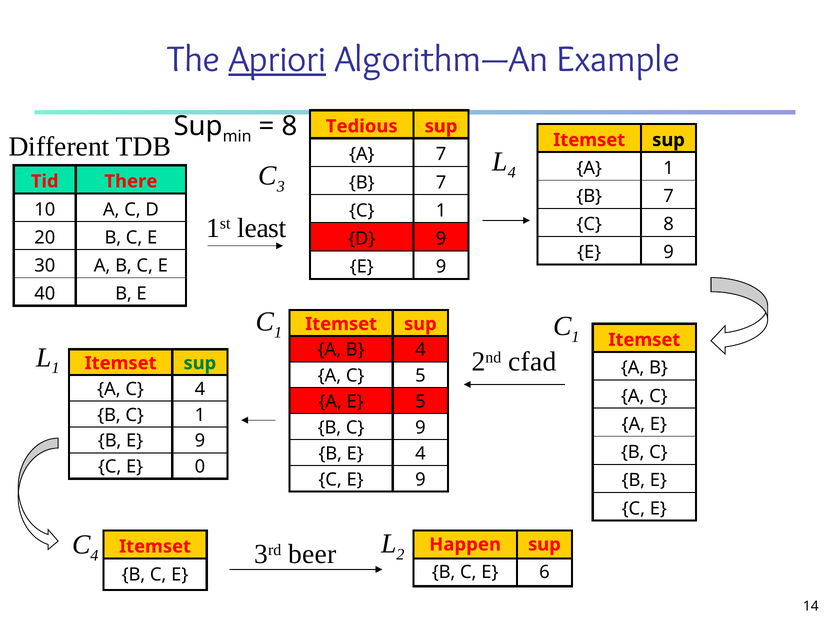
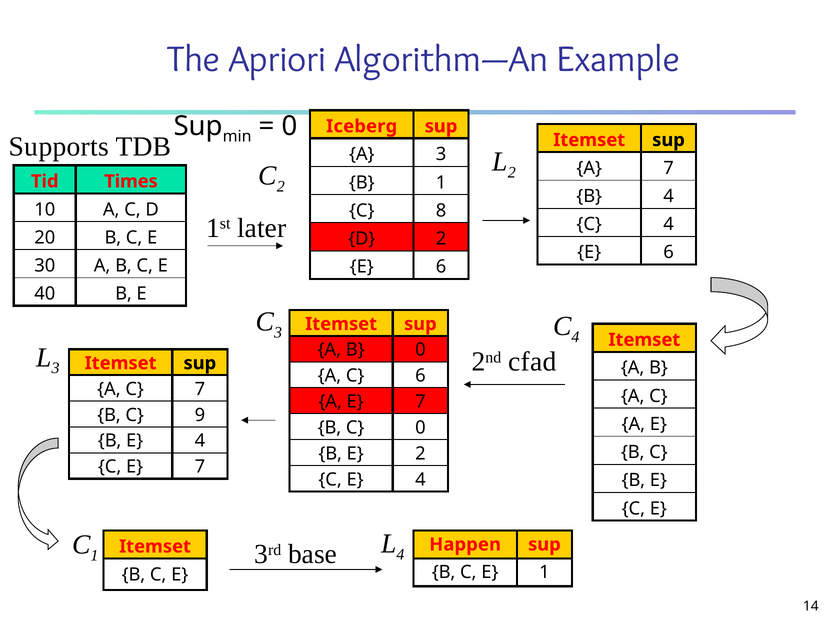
Apriori underline: present -> none (277, 59)
8: 8 -> 0 (290, 126)
Tedious: Tedious -> Iceberg (362, 126)
Different: Different -> Supports (59, 147)
4: 4 -> 2 (512, 173)
A 7: 7 -> 3 (441, 154)
A 1: 1 -> 7 (669, 168)
C 3: 3 -> 2 (281, 187)
7: 7 -> 1 (441, 183)
There: There -> Times (131, 181)
7: 7 -> 4 (669, 196)
1: 1 -> 8 (441, 211)
least: least -> later (262, 228)
8: 8 -> 4 (669, 224)
D 9: 9 -> 2 (441, 239)
9: 9 -> 6 (669, 253)
9: 9 -> 6 (441, 267)
1: 1 -> 3 (278, 332)
1: 1 -> 4 (575, 337)
B 4: 4 -> 0 (420, 350)
1: 1 -> 3 (55, 368)
sup colour: green -> black (200, 363)
C 5: 5 -> 6 (420, 376)
A C 4: 4 -> 7 (200, 389)
A E 5: 5 -> 7 (420, 402)
B C 1: 1 -> 9 (200, 415)
C 9: 9 -> 0 (420, 428)
B E 9: 9 -> 4 (200, 441)
E 4: 4 -> 2 (420, 454)
C E 0: 0 -> 7 (200, 467)
C E 9: 9 -> 4 (420, 480)
4: 4 -> 1 (94, 556)
2: 2 -> 4 (400, 555)
beer: beer -> base (313, 555)
E 6: 6 -> 1 (544, 573)
